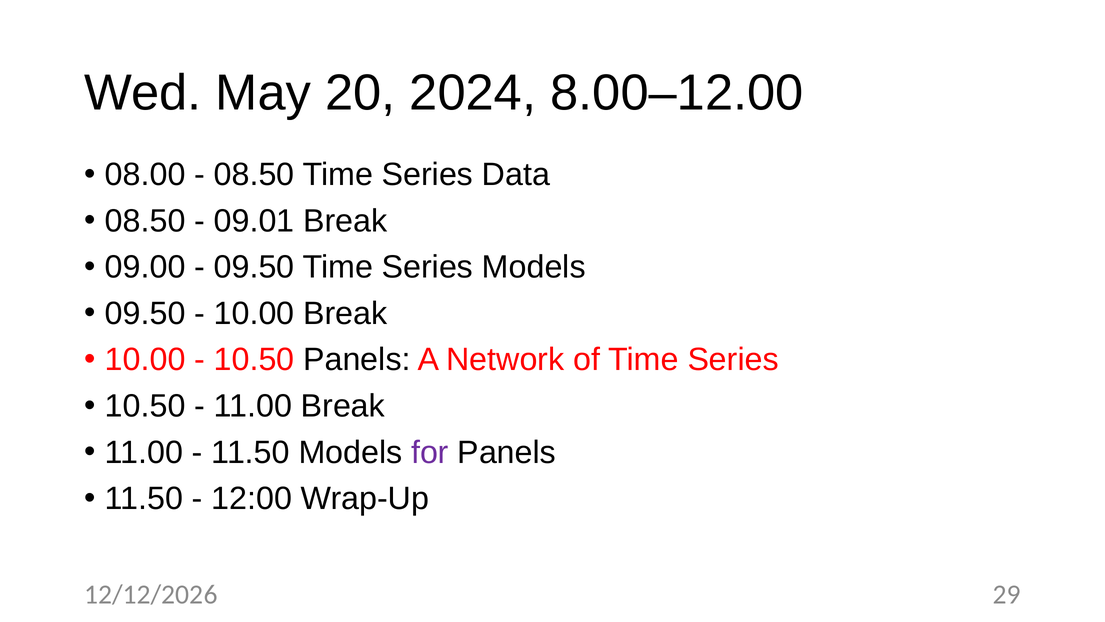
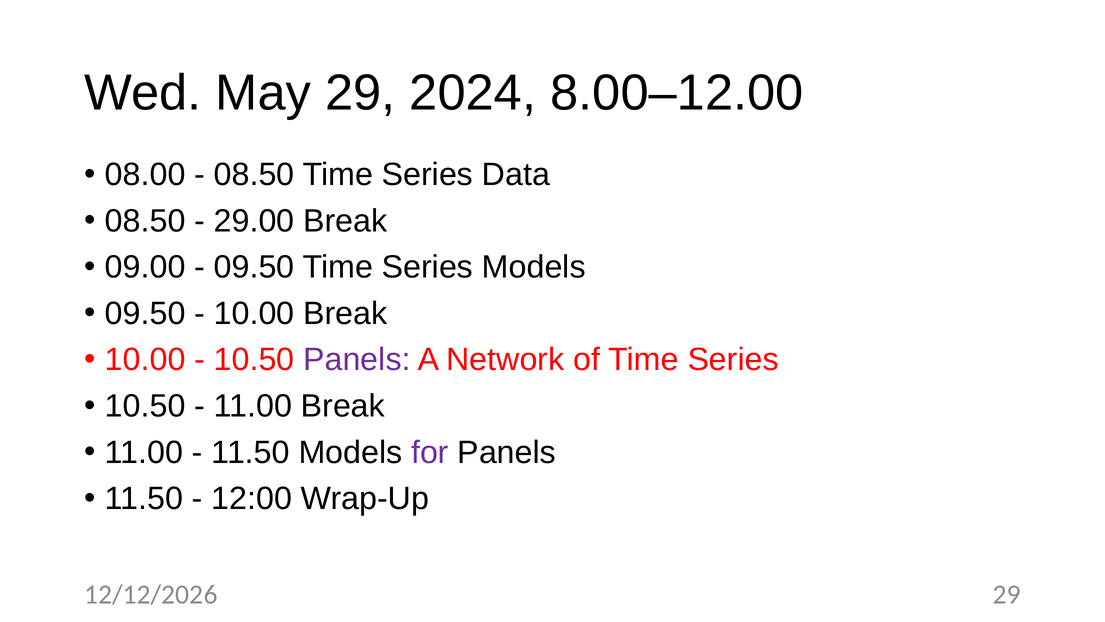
May 20: 20 -> 29 (360, 93)
09.01: 09.01 -> 29.00 (254, 221)
Panels colour: black -> purple (357, 360)
